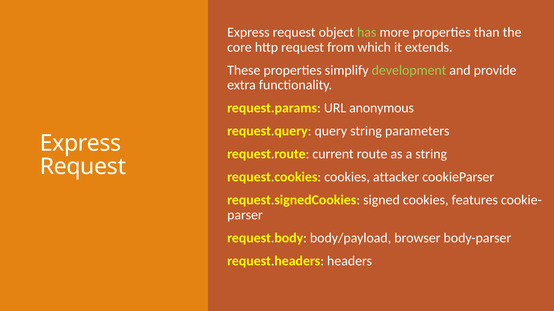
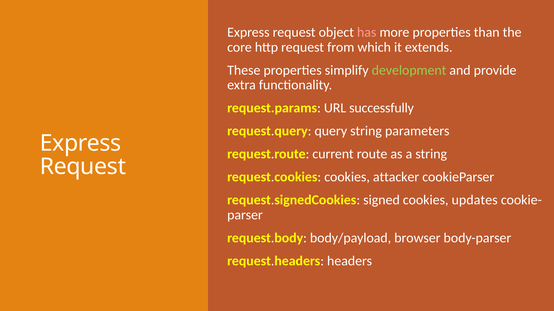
has colour: light green -> pink (367, 32)
anonymous: anonymous -> successfully (382, 108)
features: features -> updates (475, 200)
